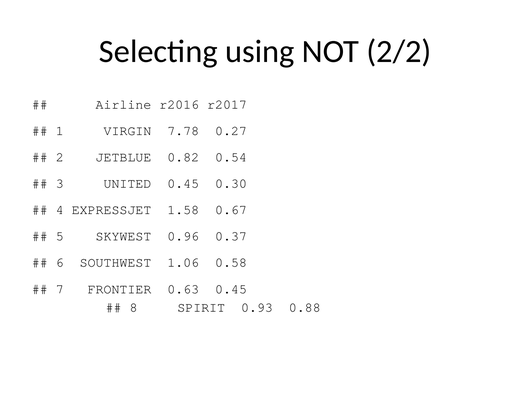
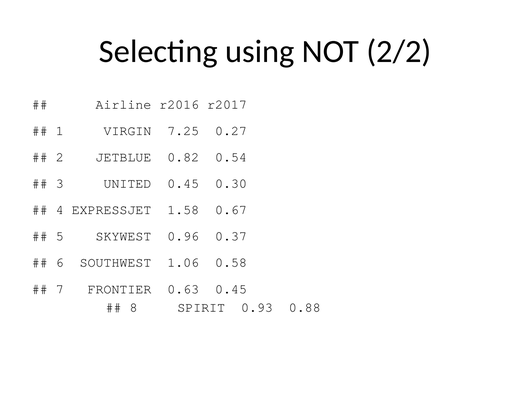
7.78: 7.78 -> 7.25 (183, 131)
